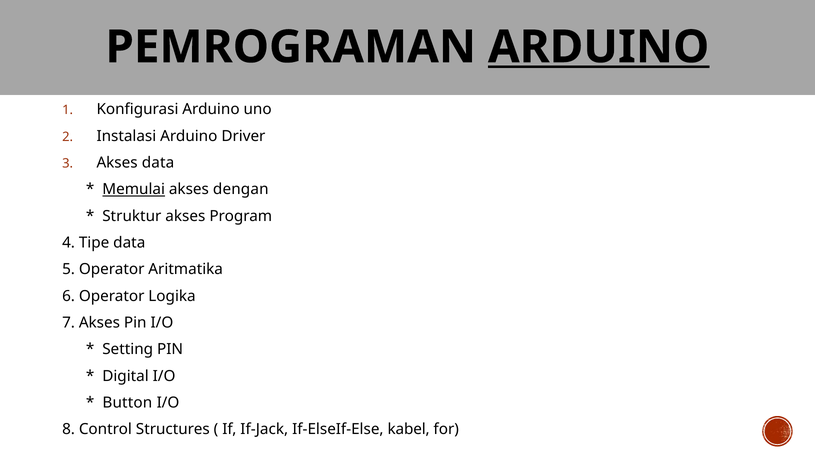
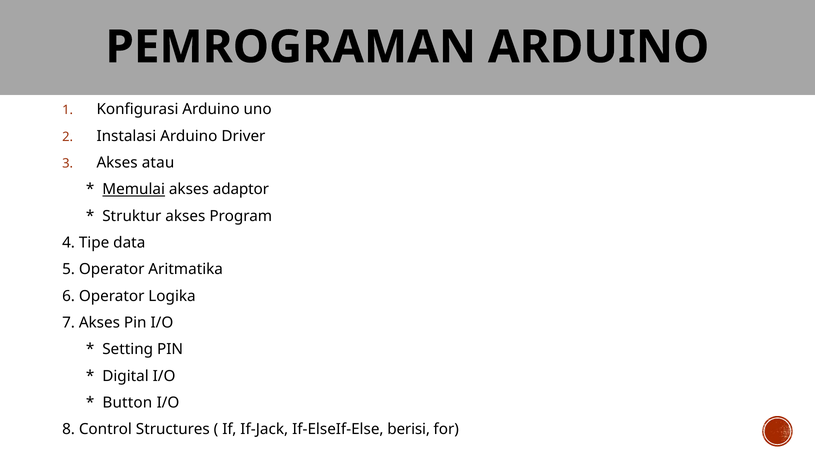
ARDUINO underline: present -> none (599, 47)
Akses data: data -> atau (158, 163)
dengan: dengan -> adaptor (241, 190)
kabel: kabel -> berisi (409, 430)
